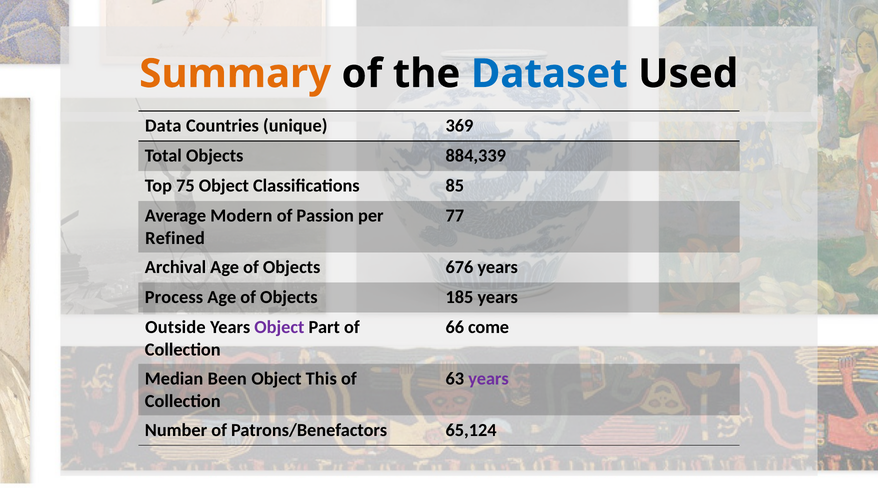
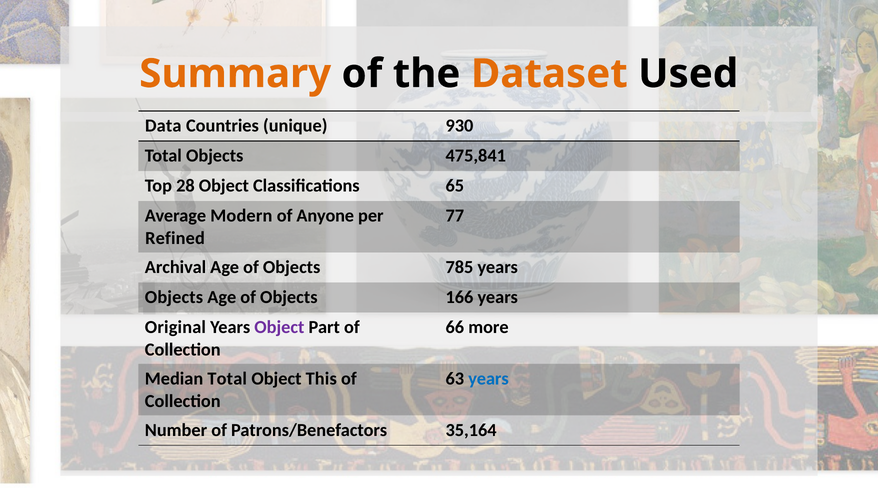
Dataset colour: blue -> orange (549, 74)
369: 369 -> 930 (459, 126)
884,339: 884,339 -> 475,841 (476, 156)
75: 75 -> 28 (185, 186)
85: 85 -> 65 (455, 186)
Passion: Passion -> Anyone (325, 216)
676: 676 -> 785 (459, 267)
Process: Process -> Objects (174, 297)
185: 185 -> 166 (459, 297)
Outside: Outside -> Original (175, 327)
come: come -> more (488, 327)
Median Been: Been -> Total (227, 378)
years colour: purple -> blue (488, 378)
65,124: 65,124 -> 35,164 (471, 430)
